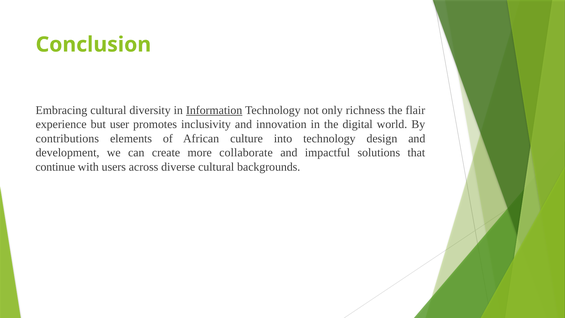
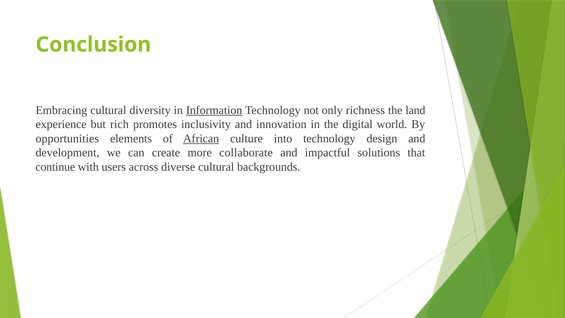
flair: flair -> land (415, 110)
user: user -> rich (119, 124)
contributions: contributions -> opportunities (67, 138)
African underline: none -> present (201, 138)
